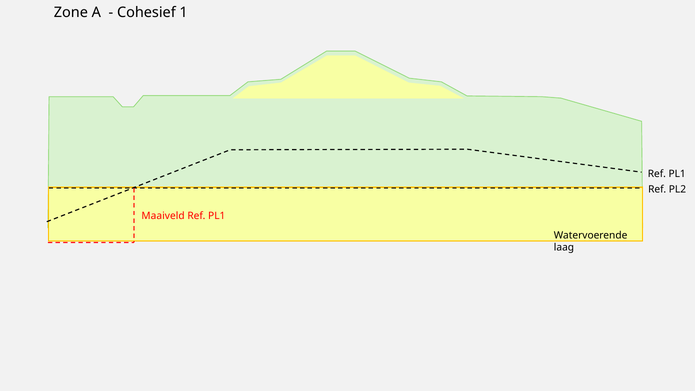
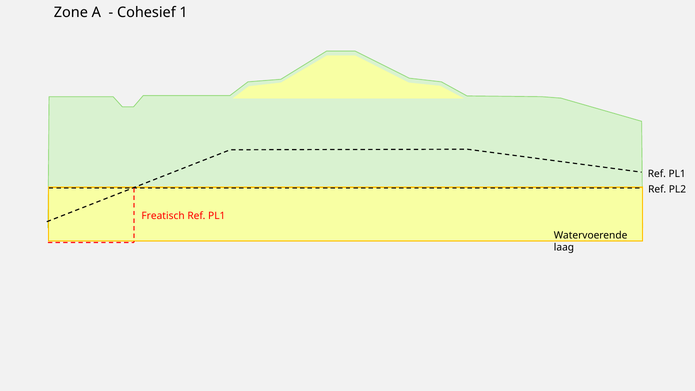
Maaiveld: Maaiveld -> Freatisch (163, 216)
